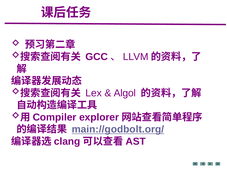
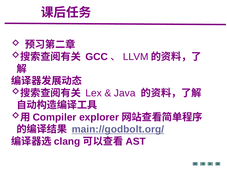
Algol: Algol -> Java (125, 93)
